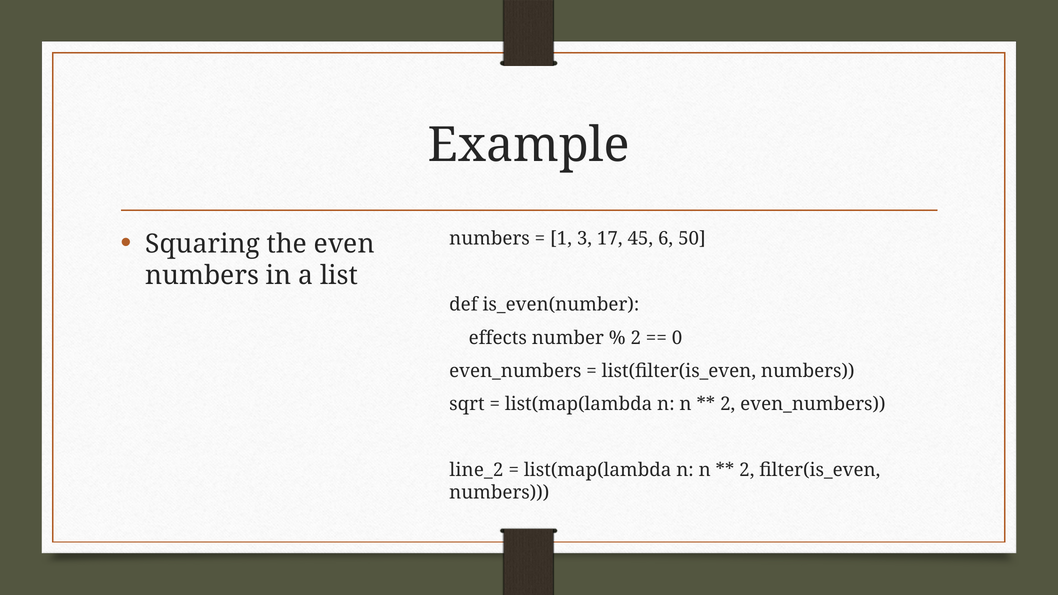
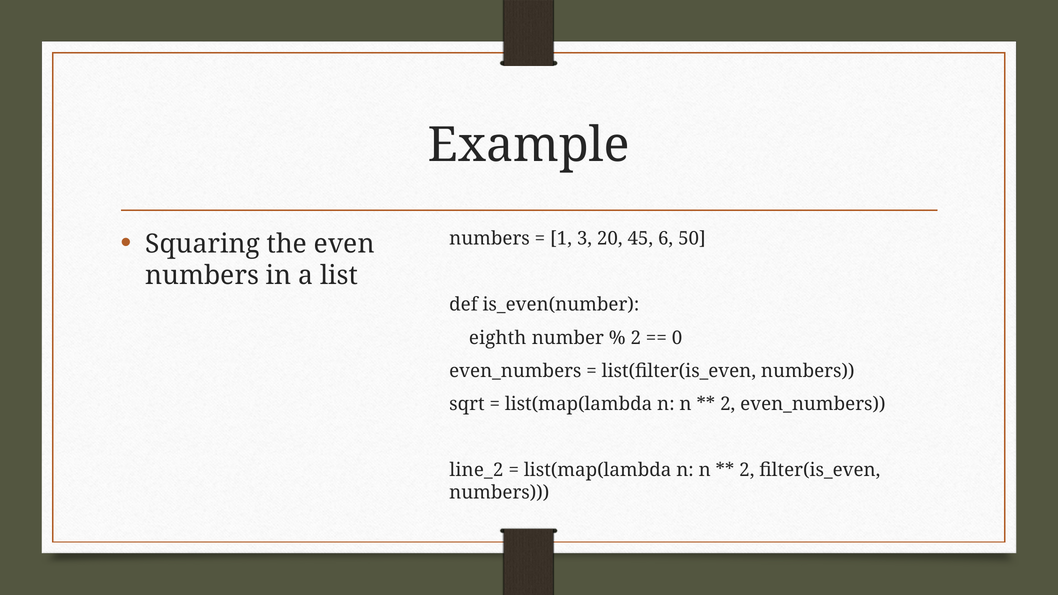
17: 17 -> 20 (610, 239)
effects: effects -> eighth (498, 338)
